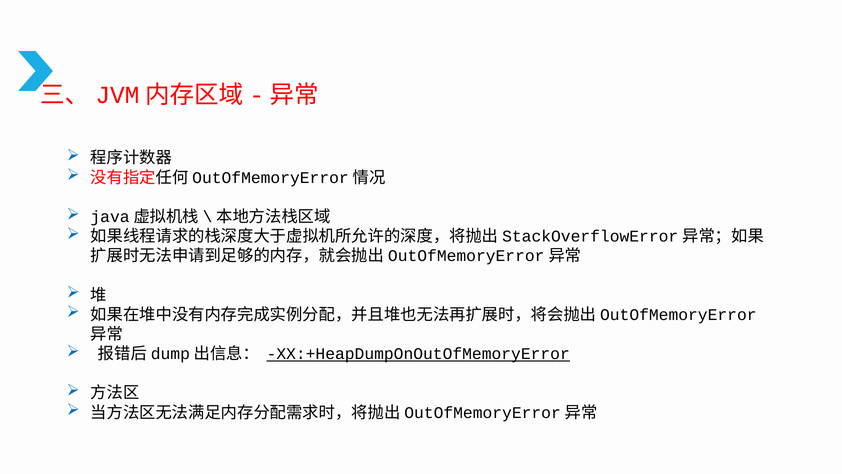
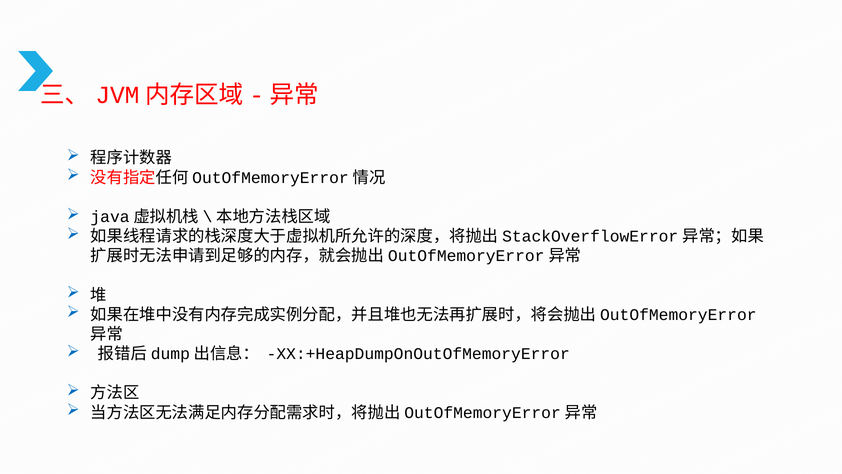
XX:+HeapDumpOnOutOfMemoryError underline: present -> none (418, 354)
